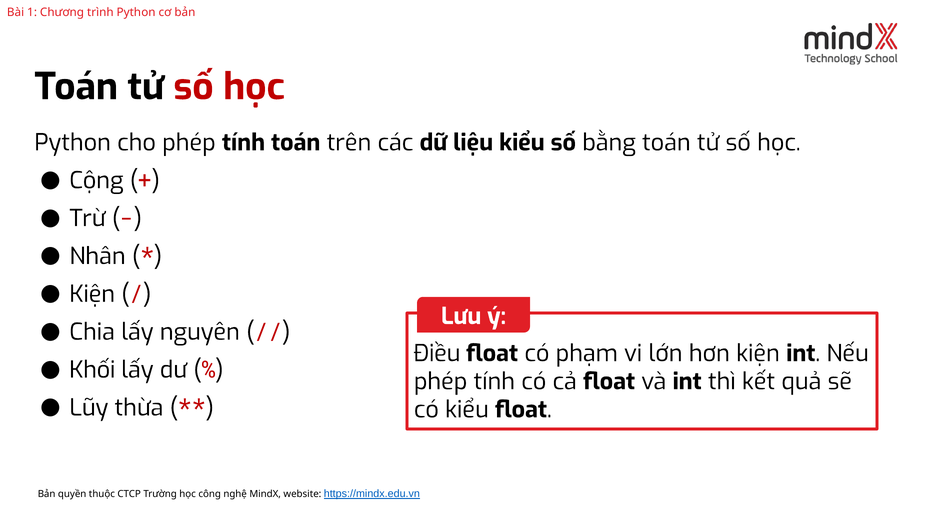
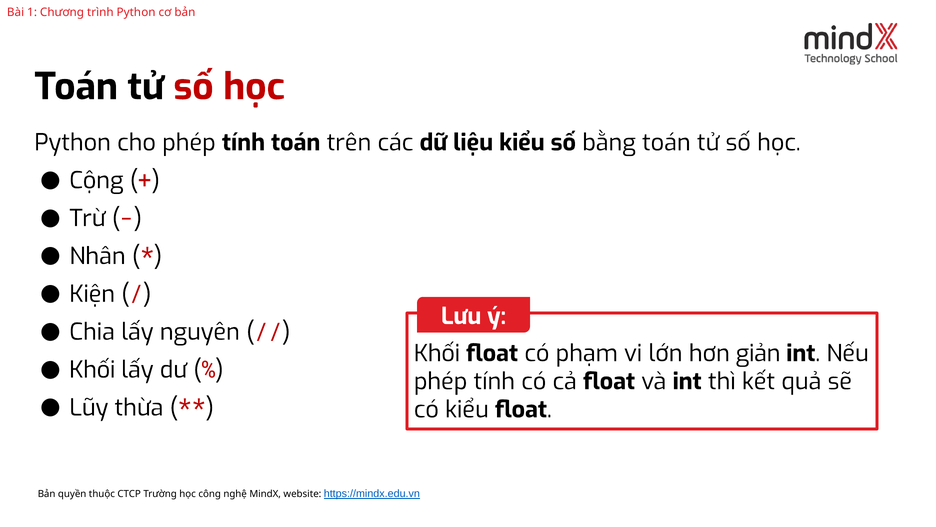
Điều: Điều -> Khối (437, 353)
hơn kiện: kiện -> giản (758, 353)
